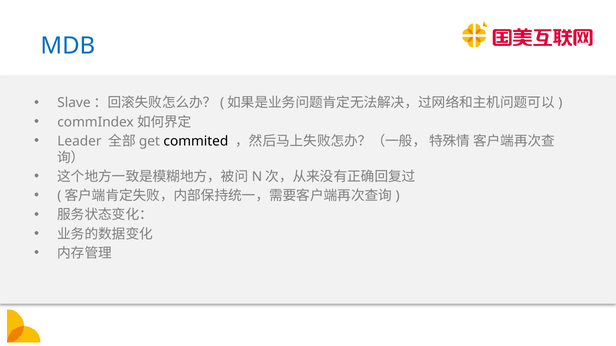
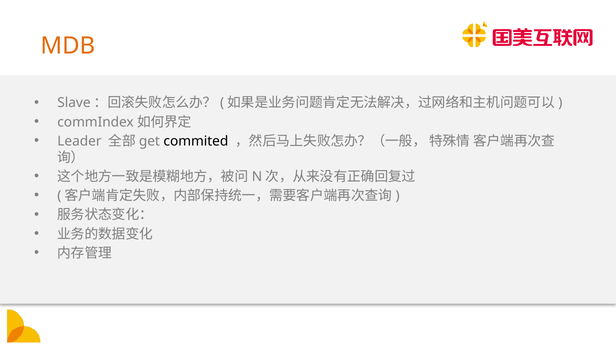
MDB colour: blue -> orange (68, 46)
